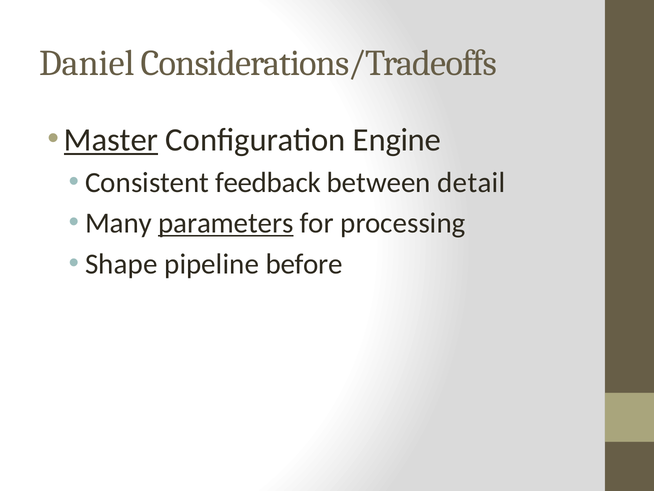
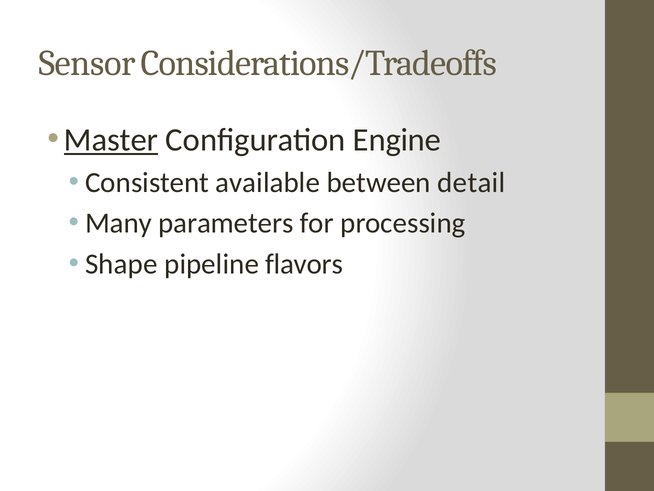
Daniel: Daniel -> Sensor (87, 63)
feedback: feedback -> available (268, 182)
parameters underline: present -> none (226, 223)
before: before -> flavors (304, 264)
